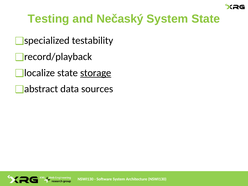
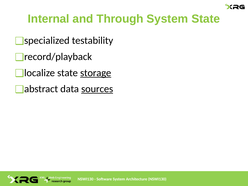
Testing: Testing -> Internal (49, 19)
Nečaský: Nečaský -> Through (120, 19)
sources underline: none -> present (97, 89)
